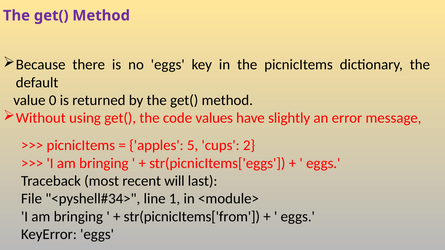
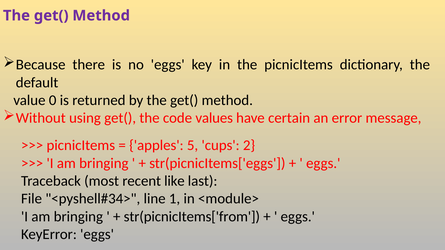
slightly: slightly -> certain (289, 118)
will: will -> like (174, 181)
